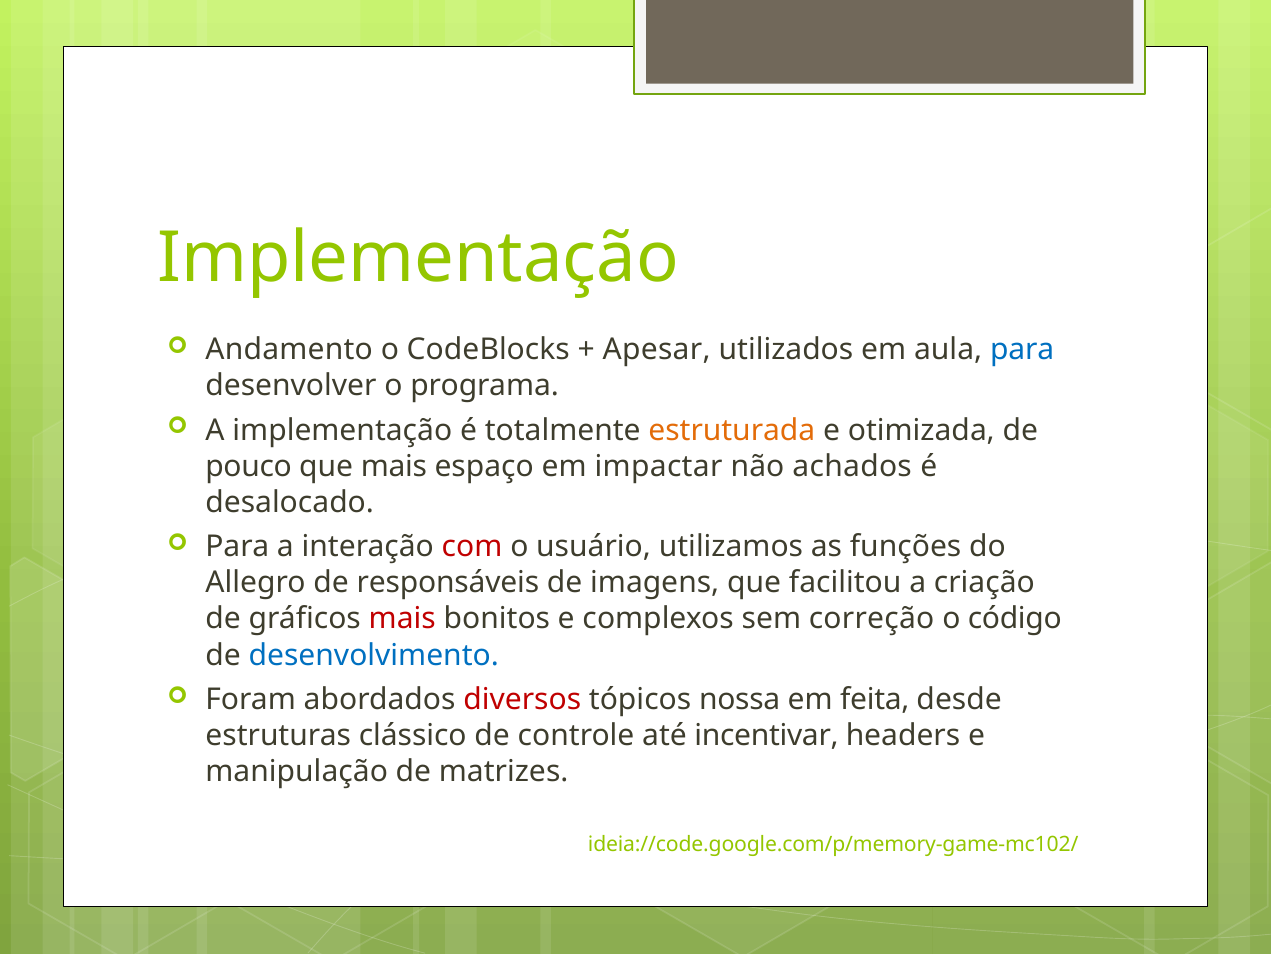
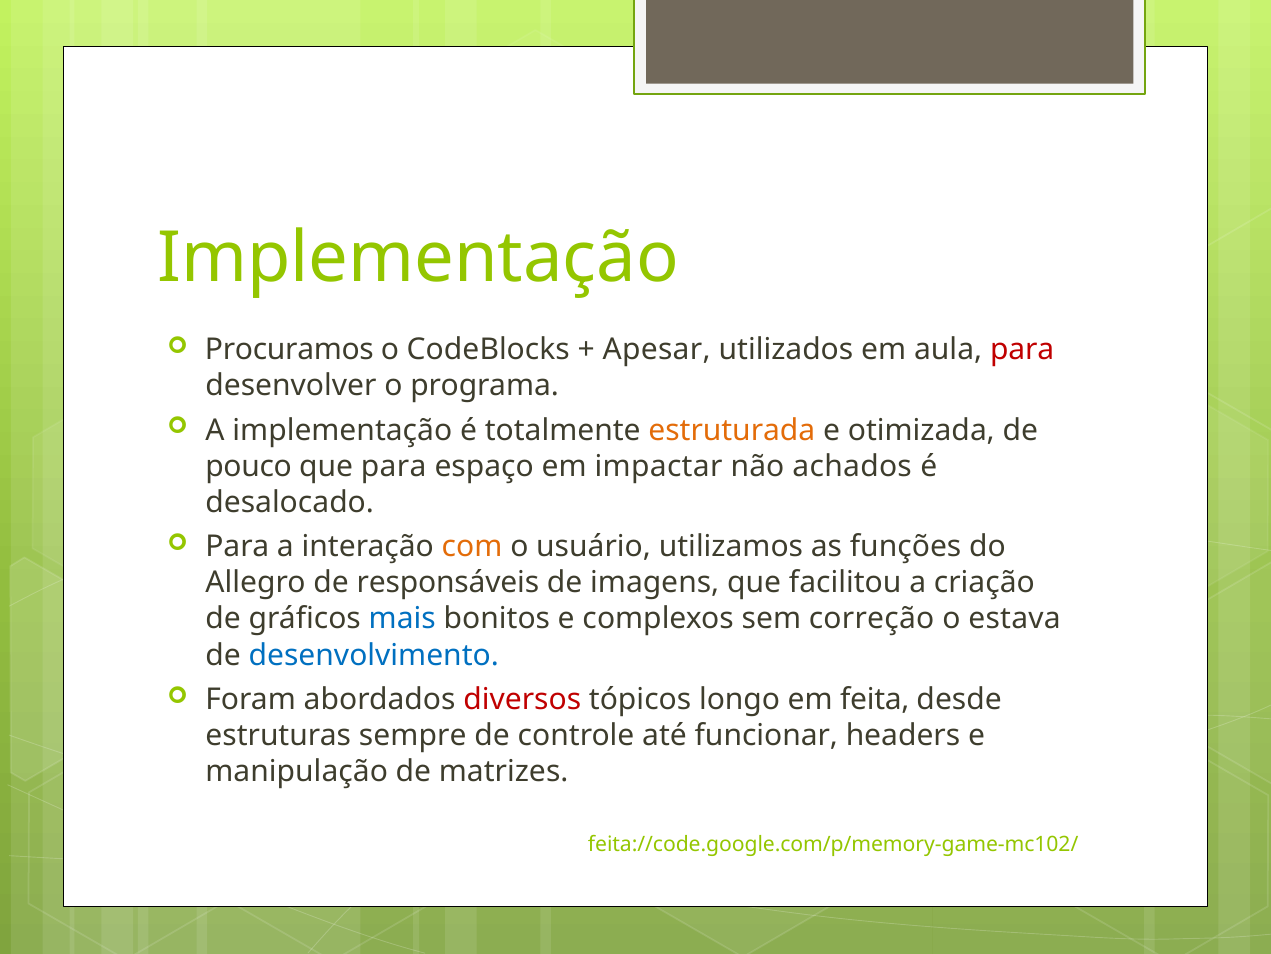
Andamento: Andamento -> Procuramos (289, 349)
para colour: blue -> red (1022, 349)
que mais: mais -> para (394, 466)
com colour: red -> orange (472, 547)
mais colour: red -> blue (402, 619)
código: código -> estava (1015, 619)
nossa: nossa -> longo (740, 699)
clássico: clássico -> sempre (413, 735)
incentivar: incentivar -> funcionar (766, 735)
ideia://code.google.com/p/memory-game-mc102/: ideia://code.google.com/p/memory-game-mc102/ -> feita://code.google.com/p/memory-game-mc102/ (833, 844)
